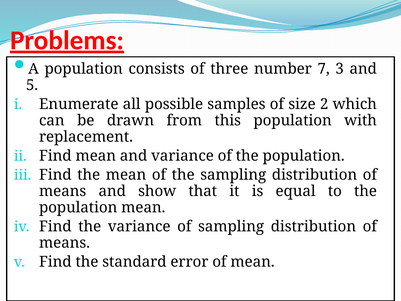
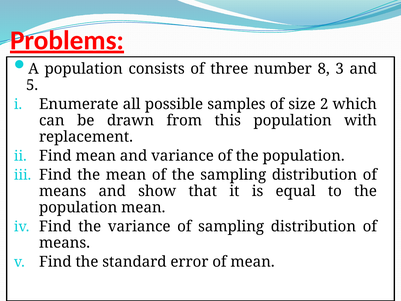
7: 7 -> 8 (324, 69)
